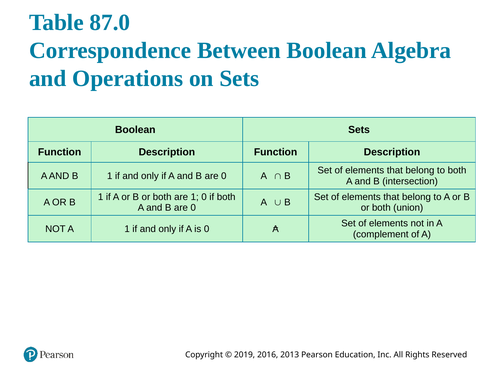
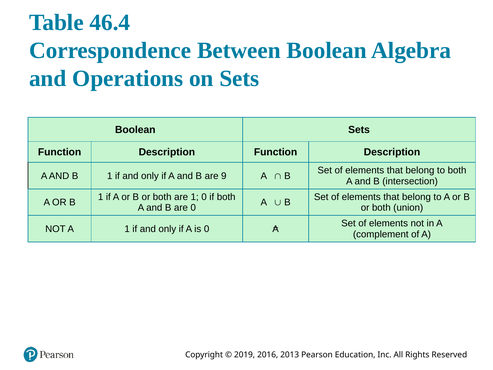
87.0: 87.0 -> 46.4 (110, 22)
0: 0 -> 9 (224, 176)
